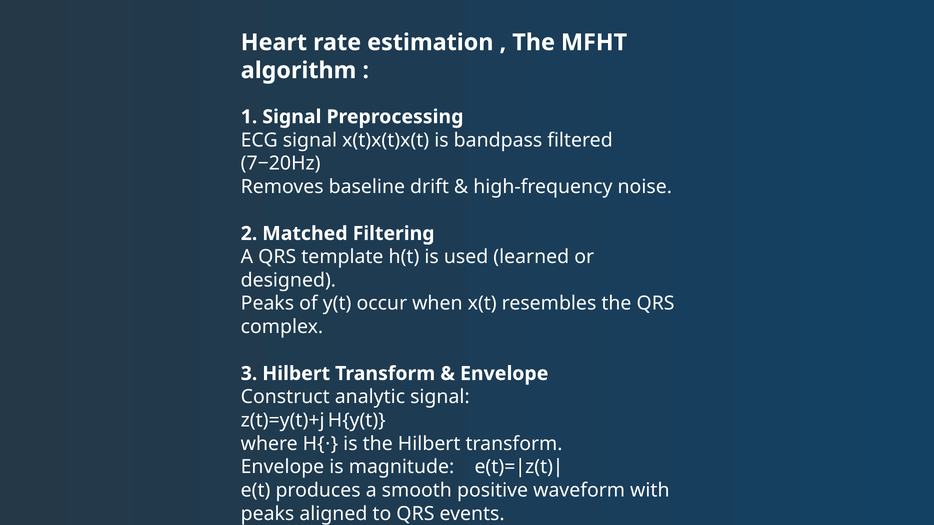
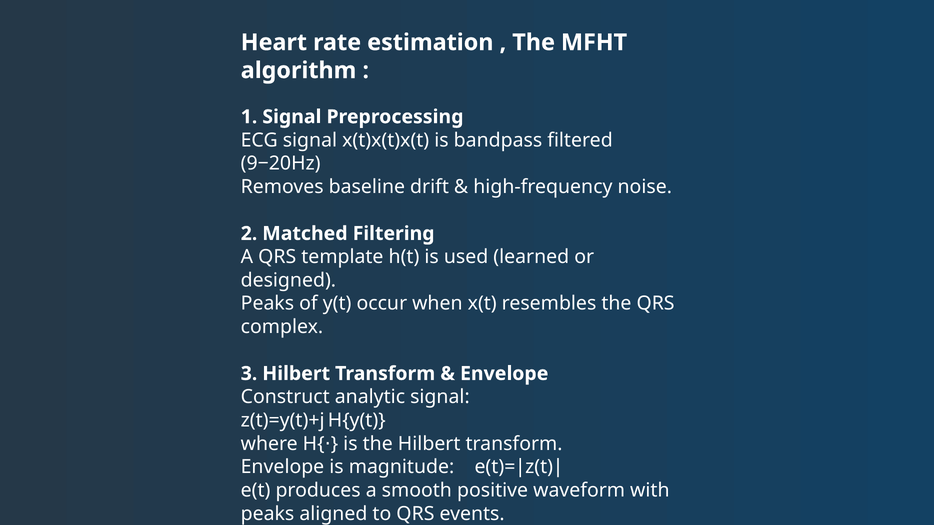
7−20Hz: 7−20Hz -> 9−20Hz (281, 164)
